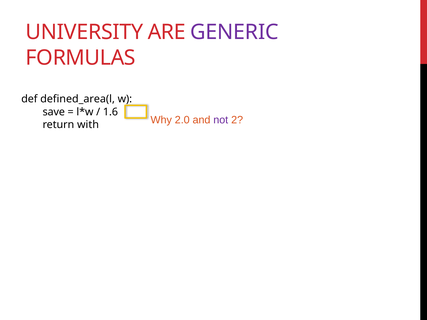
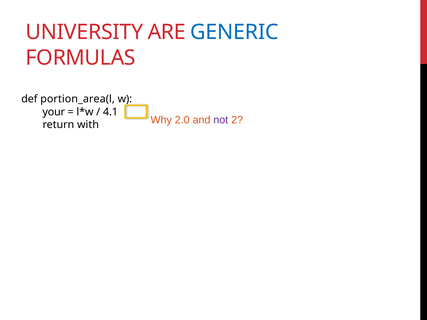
GENERIC colour: purple -> blue (234, 32)
defined_area(l: defined_area(l -> portion_area(l (78, 99)
save: save -> your (54, 112)
1.6: 1.6 -> 4.1 (110, 112)
